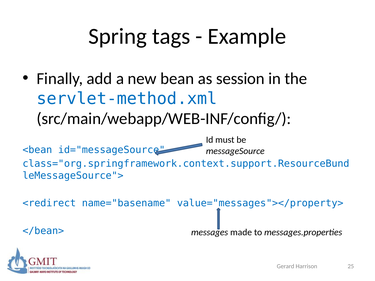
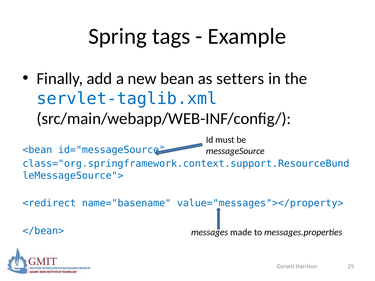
session: session -> setters (240, 79)
servlet-method.xml: servlet-method.xml -> servlet-taglib.xml (127, 99)
